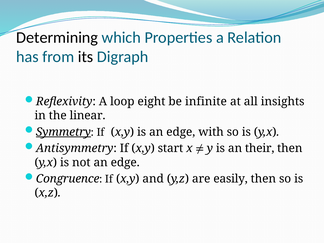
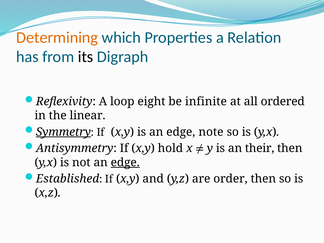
Determining colour: black -> orange (57, 37)
insights: insights -> ordered (283, 101)
with: with -> note (211, 132)
start: start -> hold (170, 148)
edge underline: none -> present (125, 162)
Congruence: Congruence -> Established (68, 179)
easily: easily -> order (230, 179)
